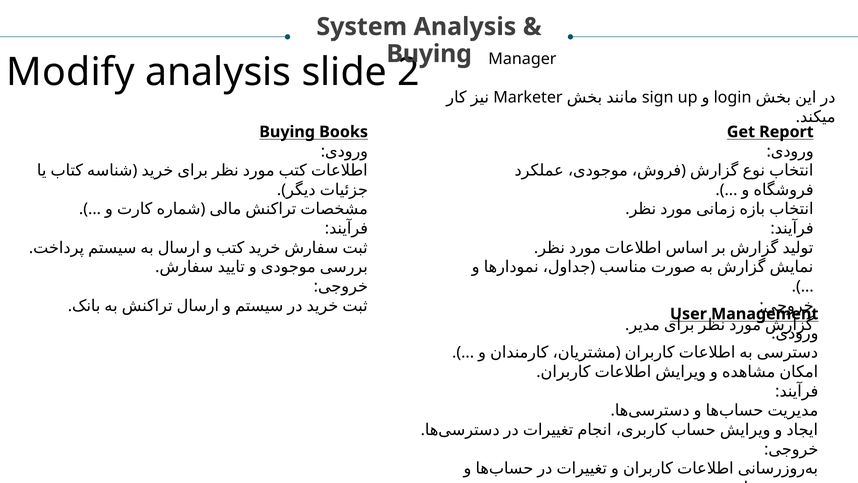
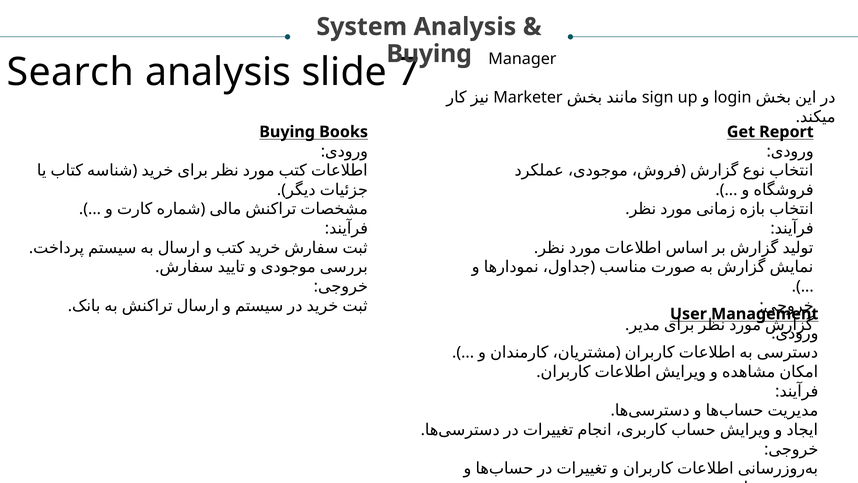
Modify: Modify -> Search (70, 72)
2: 2 -> 7 (408, 72)
